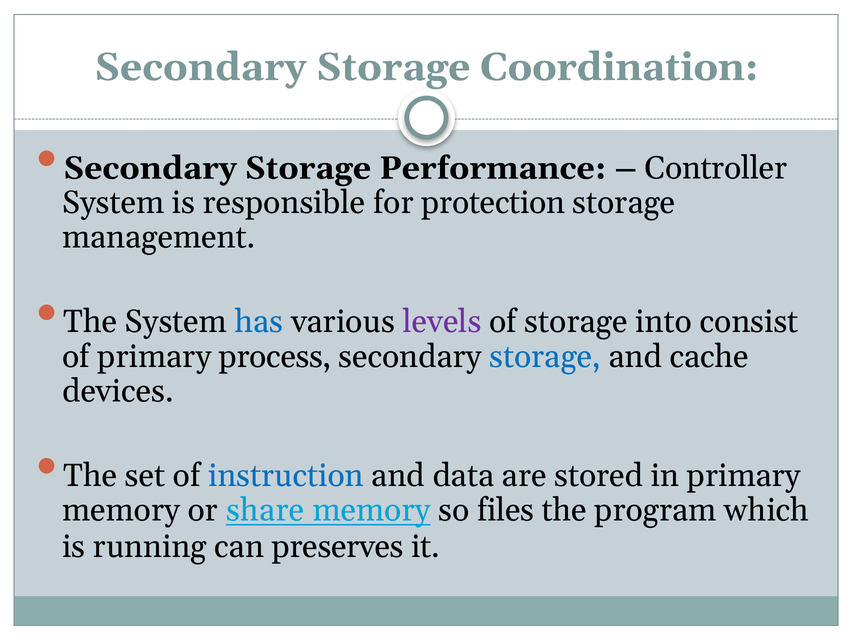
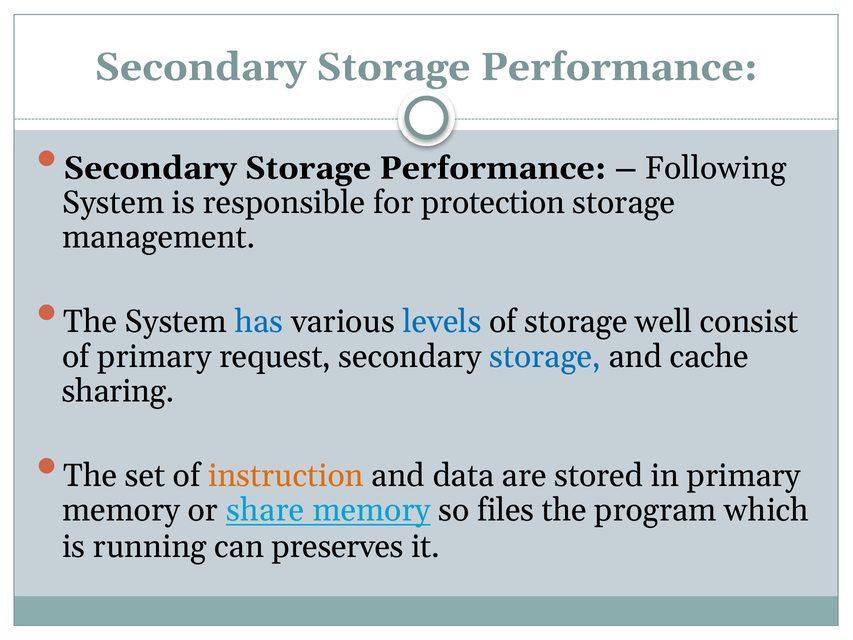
Coordination: Coordination -> Performance (619, 67)
Controller: Controller -> Following (716, 168)
levels colour: purple -> blue (442, 322)
into: into -> well (664, 322)
process: process -> request (275, 356)
devices: devices -> sharing (118, 391)
instruction colour: blue -> orange (286, 475)
